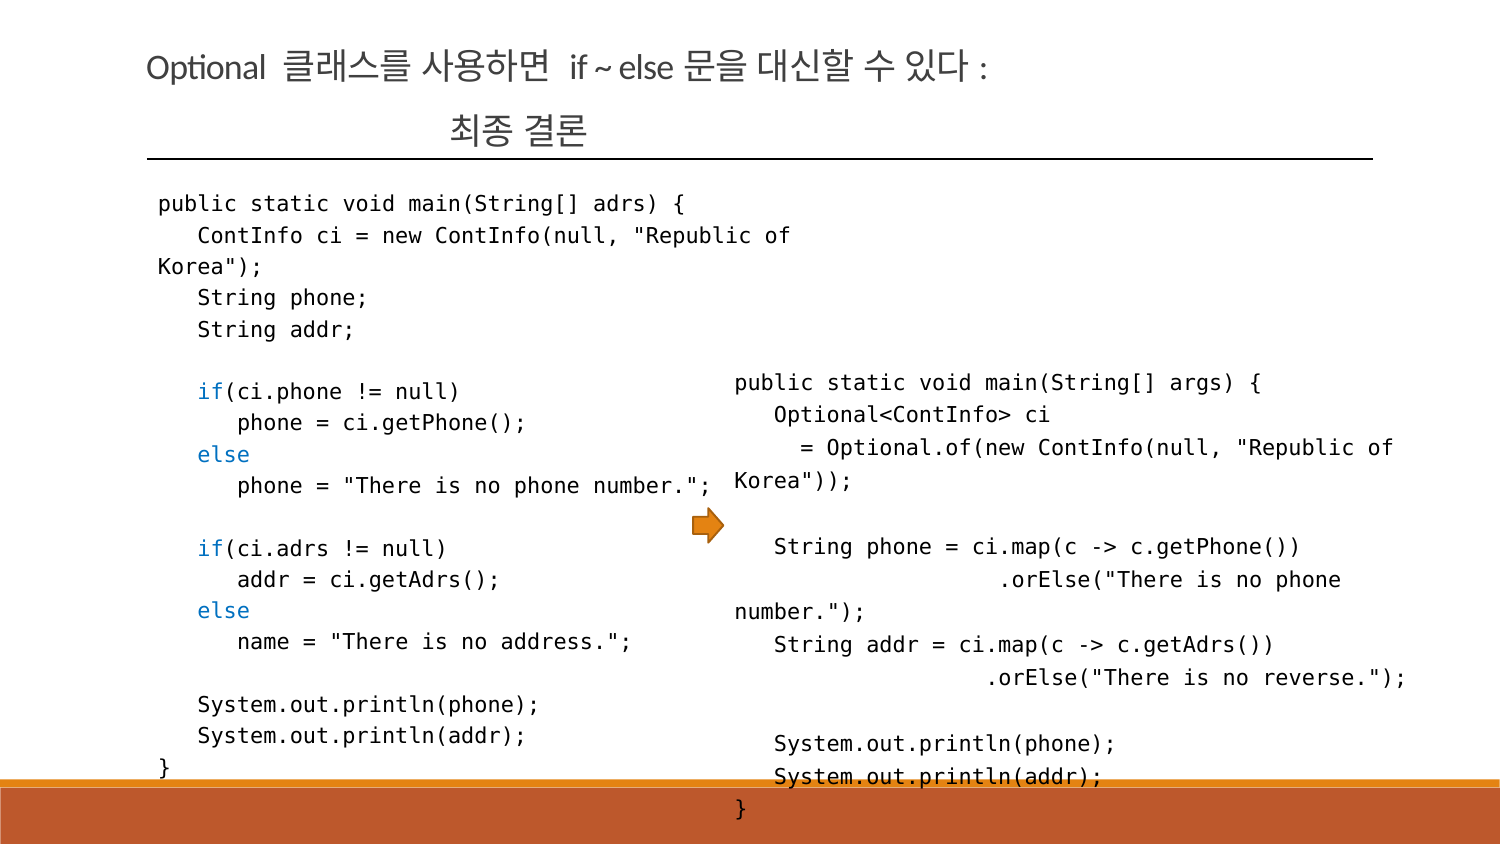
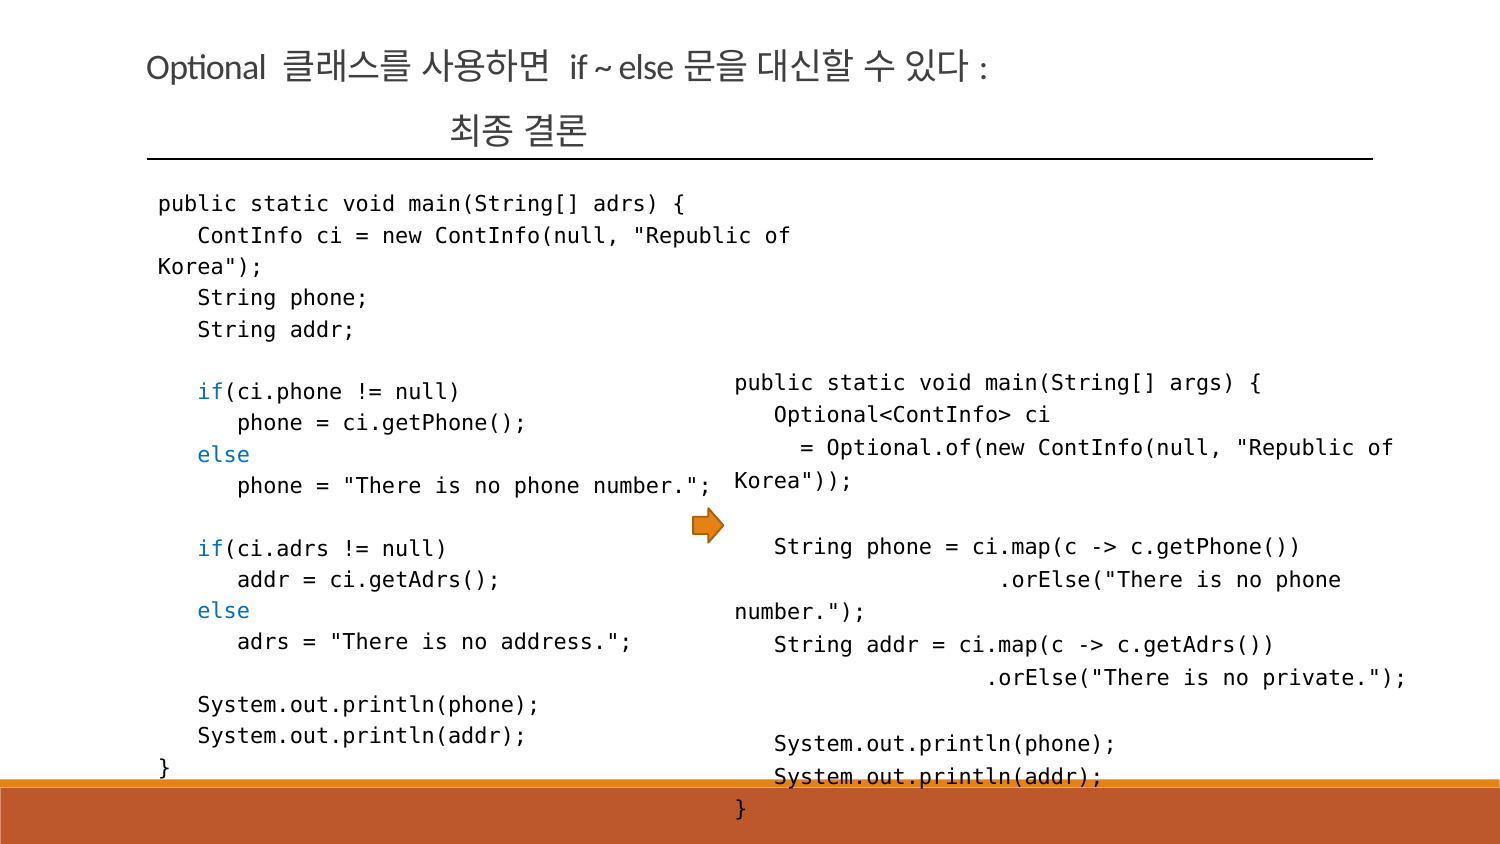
name: name -> adrs (263, 642)
reverse: reverse -> private (1335, 678)
